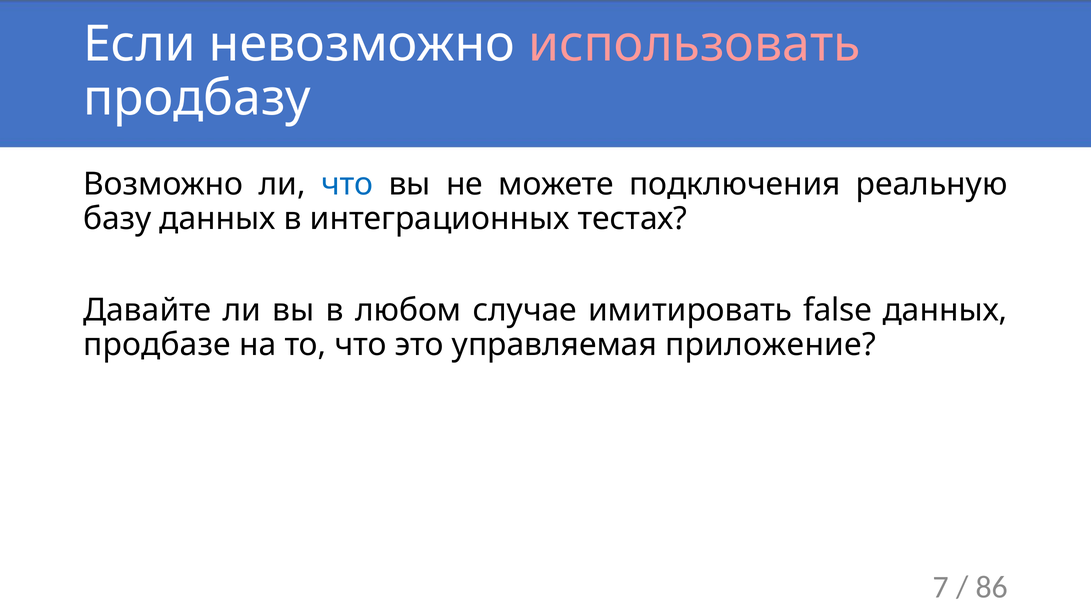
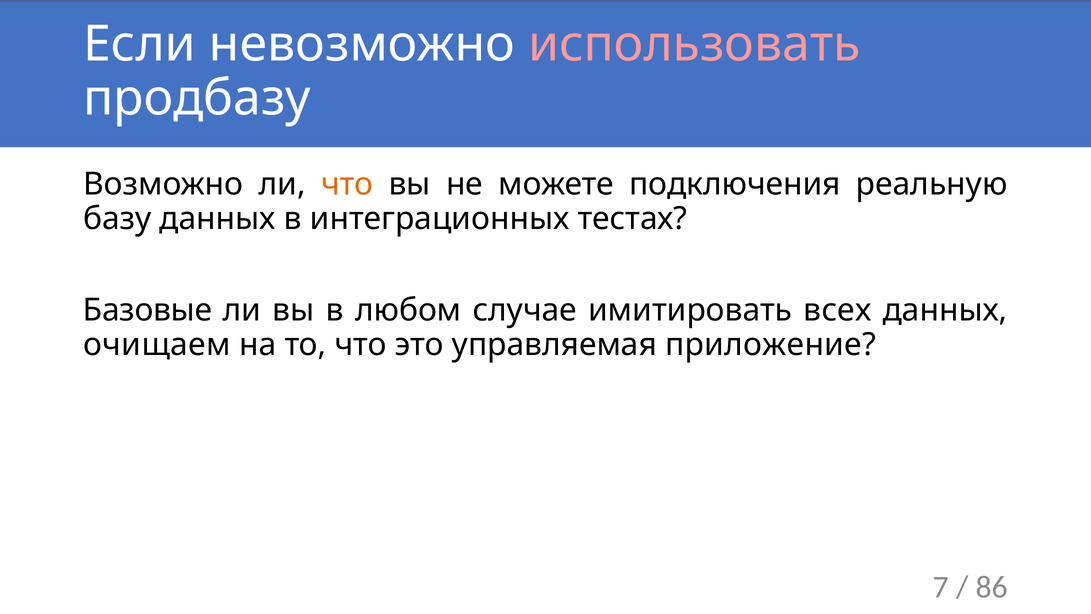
что colour: blue -> orange (347, 184)
Давайте: Давайте -> Базовые (147, 310)
false: false -> всех (837, 310)
продбазе: продбазе -> очищаем (157, 344)
